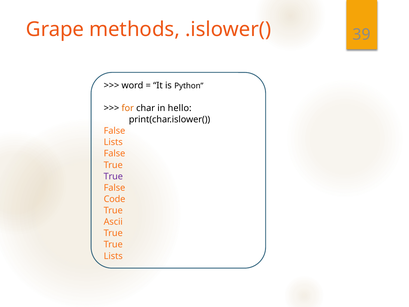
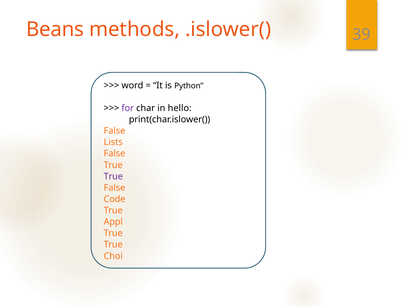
Grape: Grape -> Beans (55, 29)
for colour: orange -> purple (128, 108)
Ascii: Ascii -> Appl (113, 222)
Lists: Lists -> Choi (113, 256)
